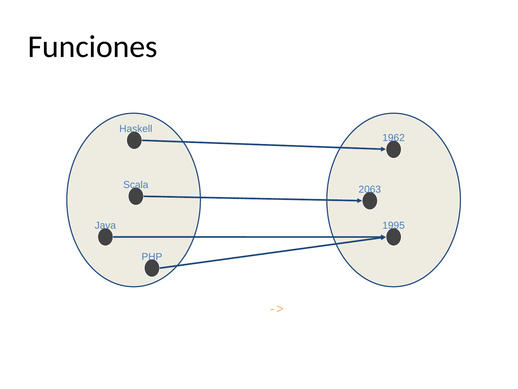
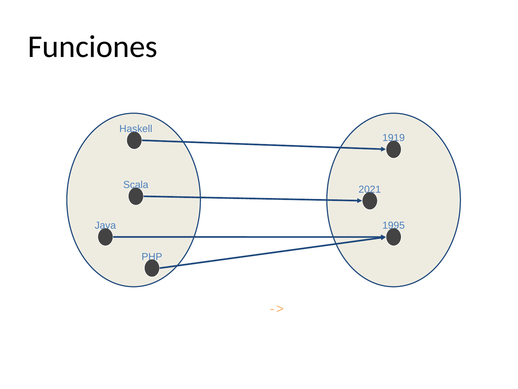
1962: 1962 -> 1919 (394, 138)
2063: 2063 -> 2021 (370, 189)
